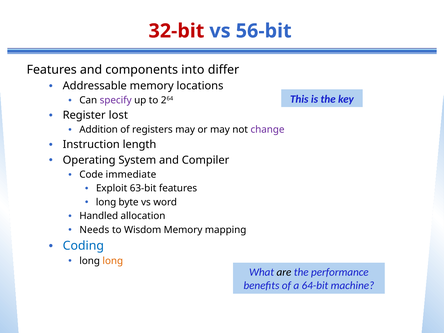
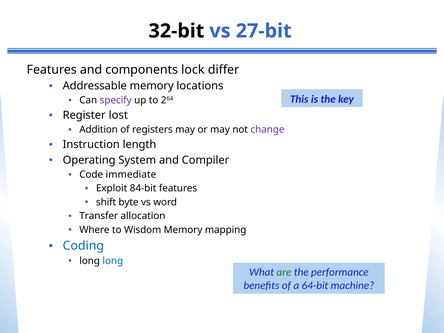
32-bit colour: red -> black (176, 31)
56-bit: 56-bit -> 27-bit (264, 31)
into: into -> lock (193, 70)
63-bit: 63-bit -> 84-bit (143, 188)
long: long -> shift (106, 202)
Handled: Handled -> Transfer (99, 216)
Needs: Needs -> Where (94, 230)
long colour: orange -> blue (113, 261)
are colour: black -> green (284, 272)
